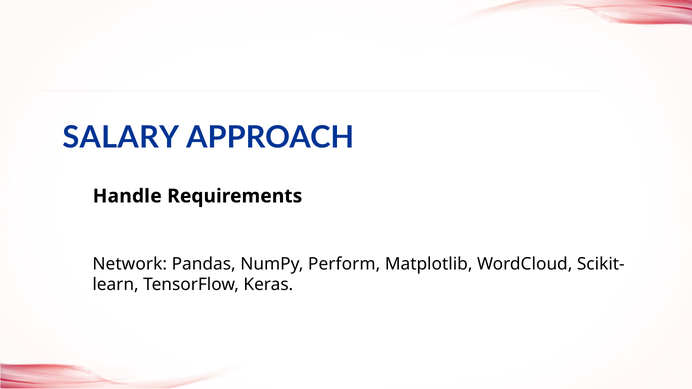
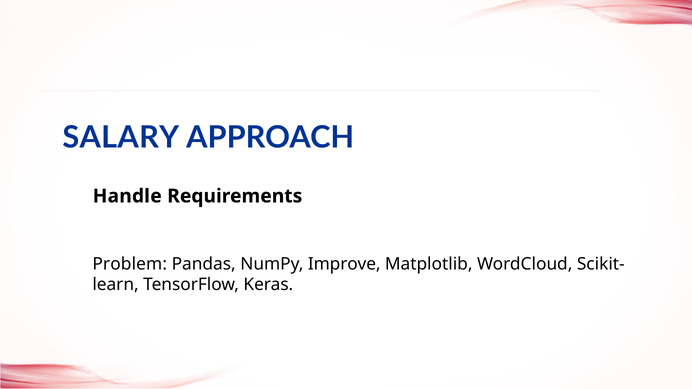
Network: Network -> Problem (130, 264)
Perform: Perform -> Improve (344, 264)
